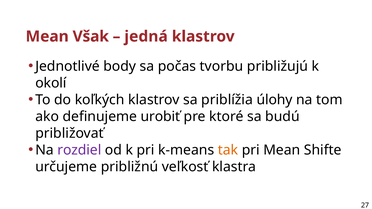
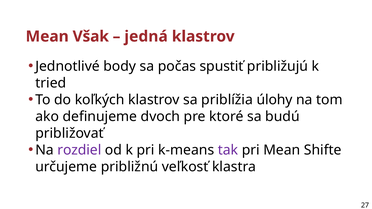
tvorbu: tvorbu -> spustiť (222, 66)
okolí: okolí -> tried (51, 83)
urobiť: urobiť -> dvoch (160, 117)
tak colour: orange -> purple (228, 150)
